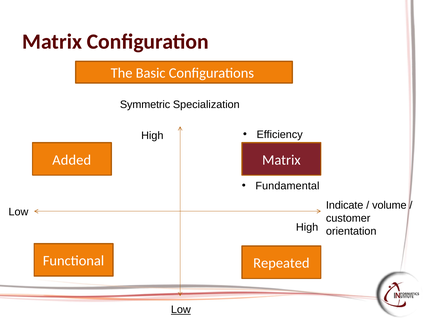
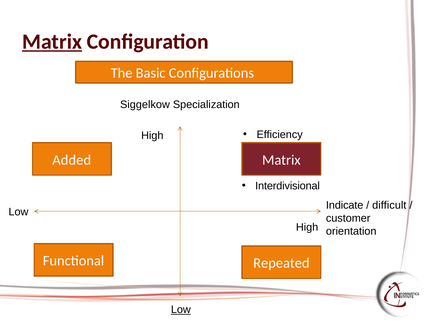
Matrix underline: none -> present (52, 42)
Symmetric: Symmetric -> Siggelkow (145, 105)
Fundamental: Fundamental -> Interdivisional (288, 186)
volume: volume -> difficult (389, 205)
